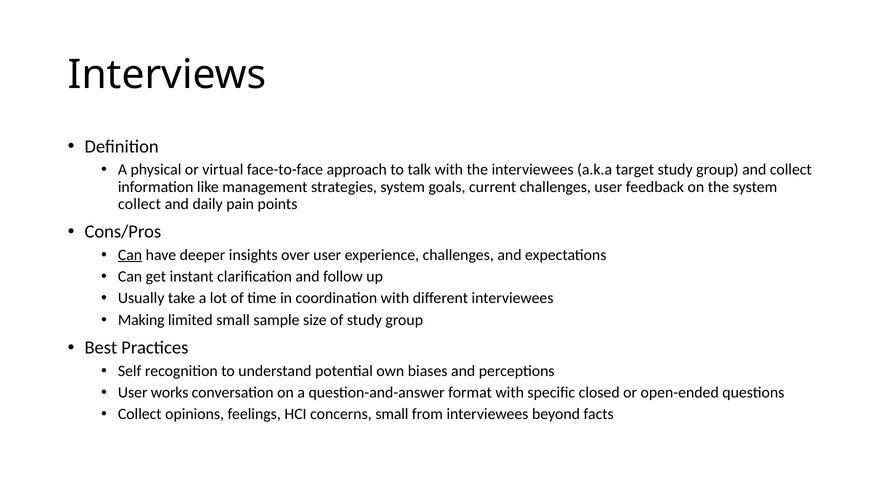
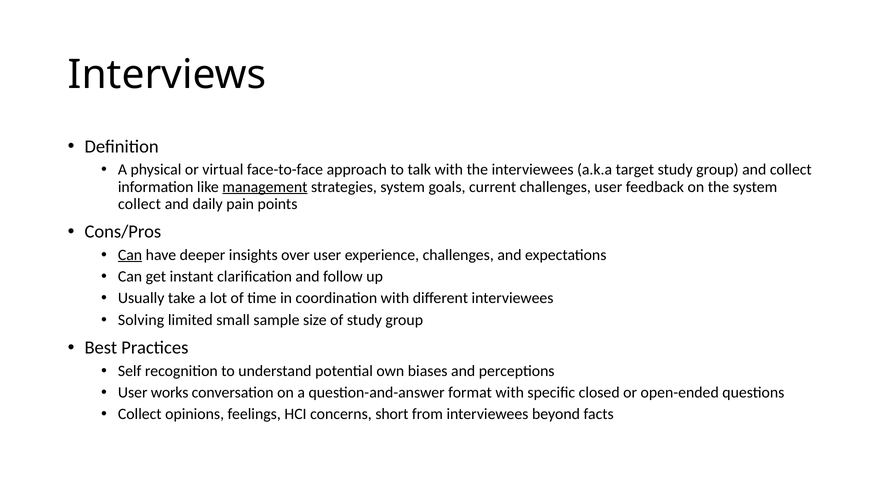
management underline: none -> present (265, 187)
Making: Making -> Solving (141, 320)
concerns small: small -> short (392, 414)
